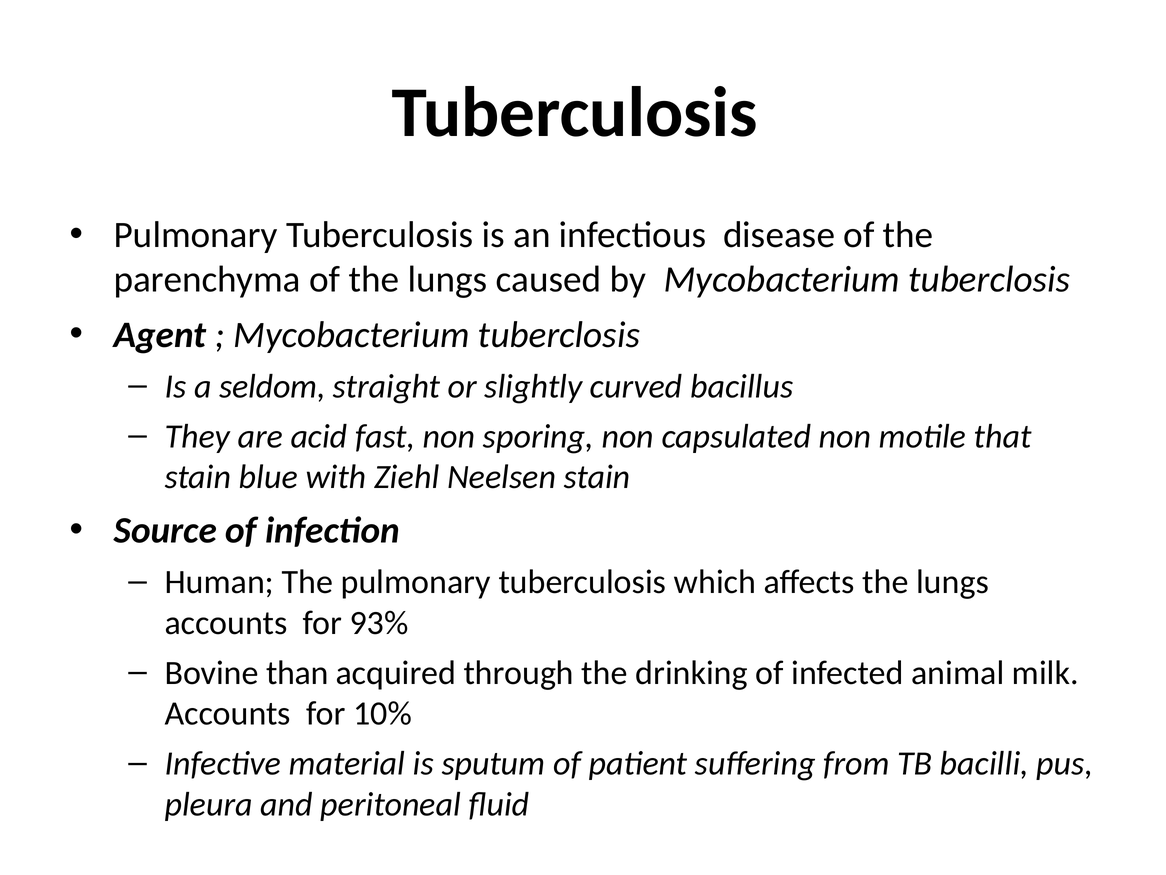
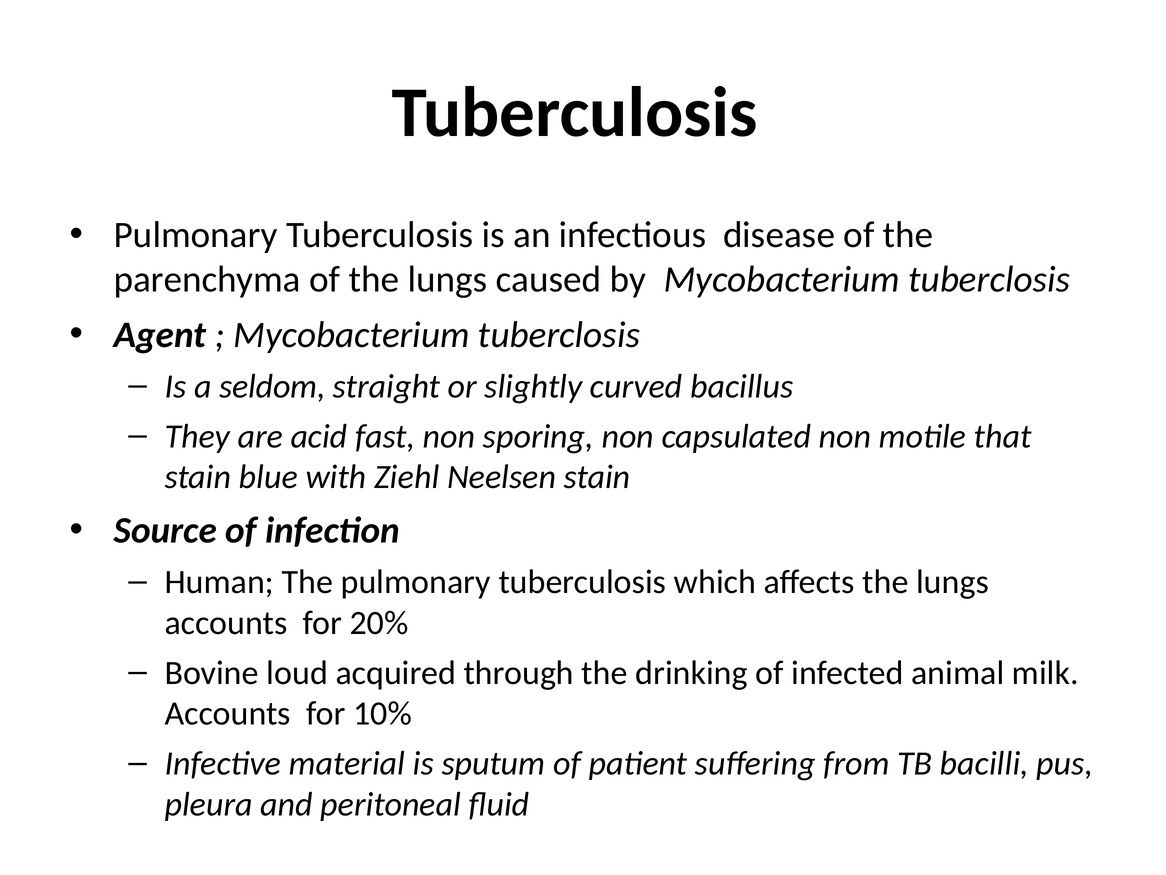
93%: 93% -> 20% (379, 623)
than: than -> loud (297, 672)
